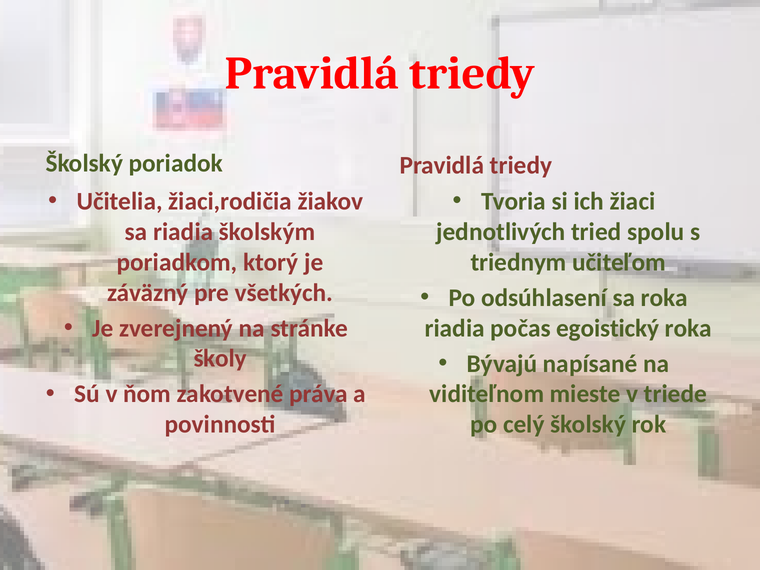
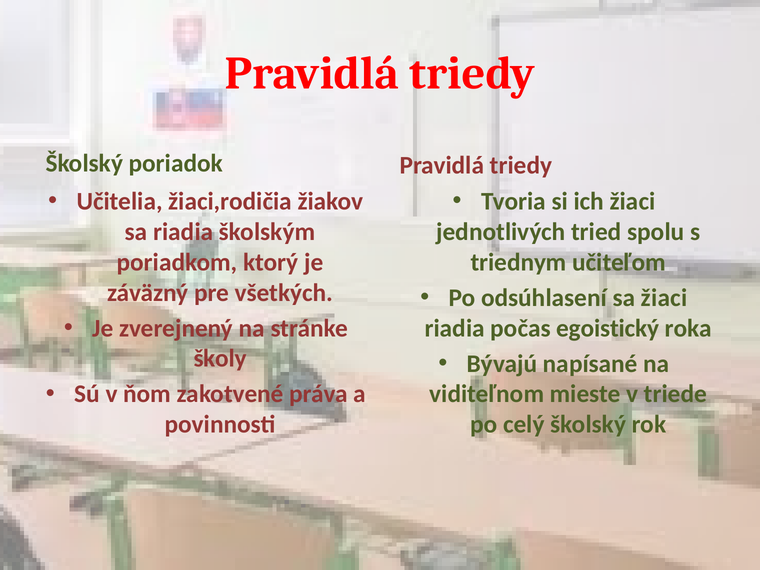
sa roka: roka -> žiaci (664, 298)
